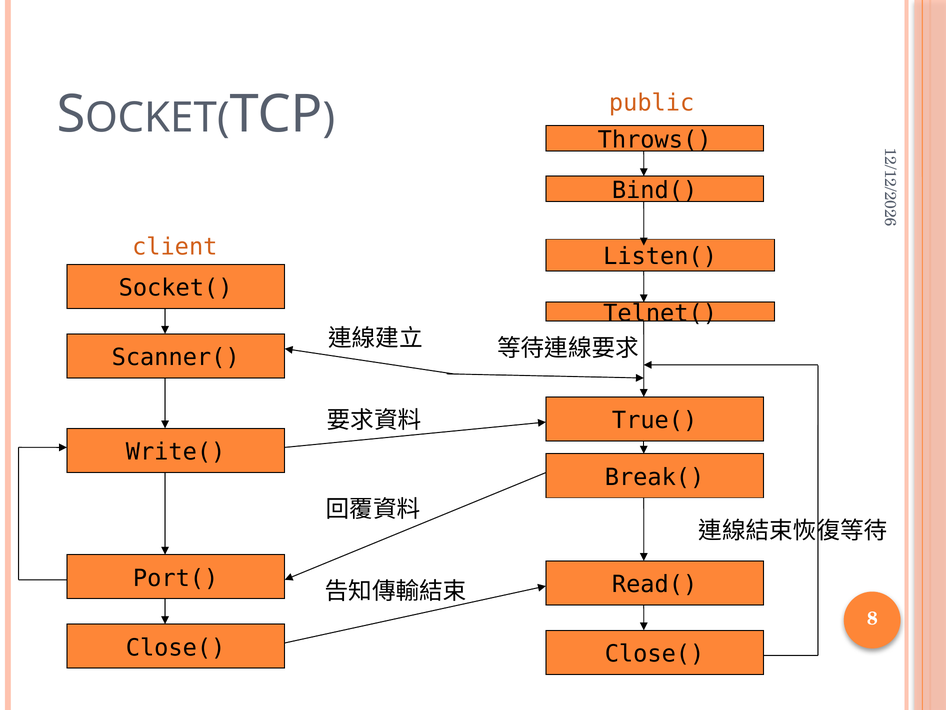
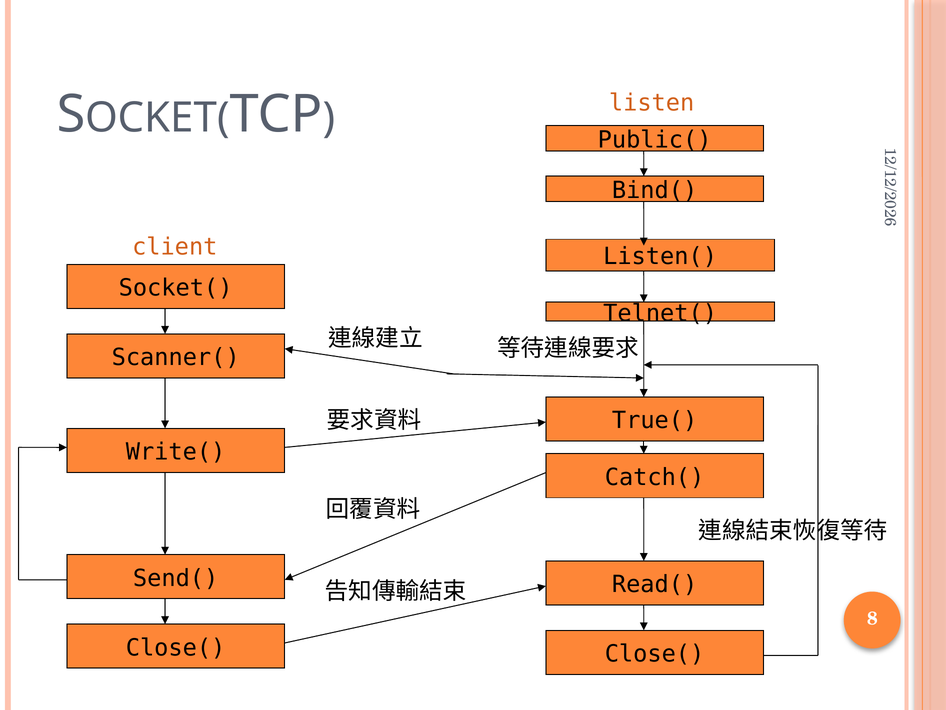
public: public -> listen (652, 103)
Throws(: Throws( -> Public( (655, 140)
Break(: Break( -> Catch( (655, 477)
Port(: Port( -> Send( (176, 578)
